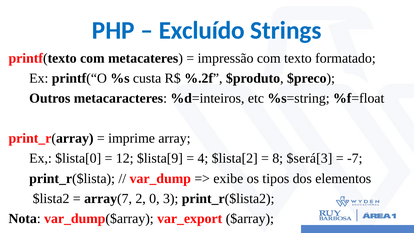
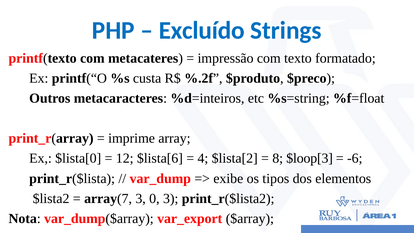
$lista[9: $lista[9 -> $lista[6 (160, 158)
$será[3: $será[3 -> $loop[3 (310, 158)
-7: -7 -> -6 (355, 158)
array(7 2: 2 -> 3 (141, 198)
